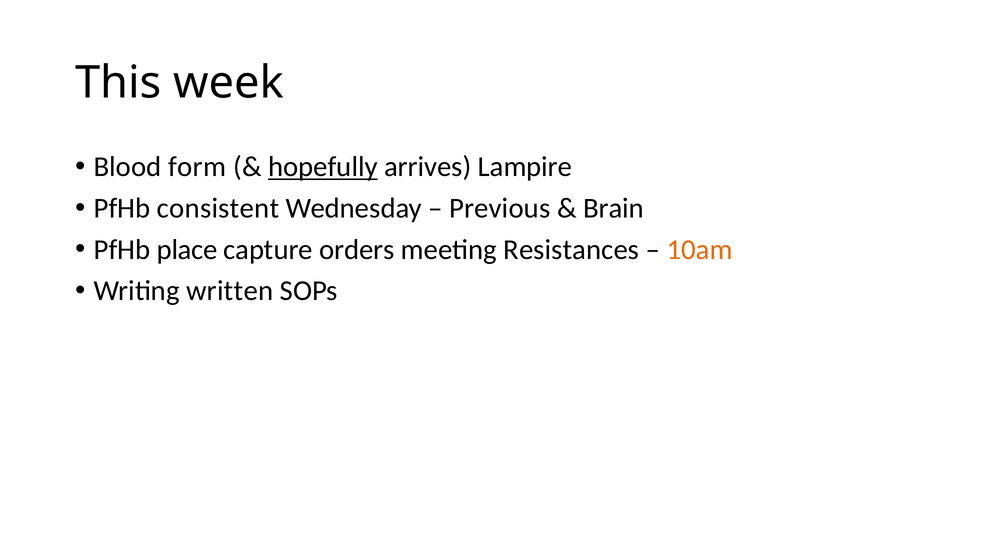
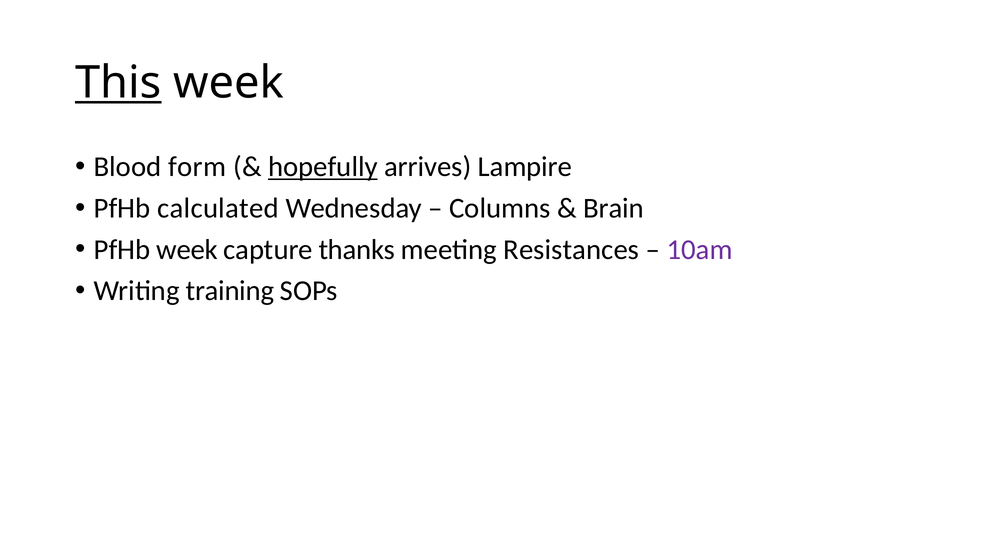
This underline: none -> present (118, 83)
consistent: consistent -> calculated (218, 208)
Previous: Previous -> Columns (500, 208)
PfHb place: place -> week (187, 250)
orders: orders -> thanks (357, 250)
10am colour: orange -> purple (700, 250)
written: written -> training (230, 291)
